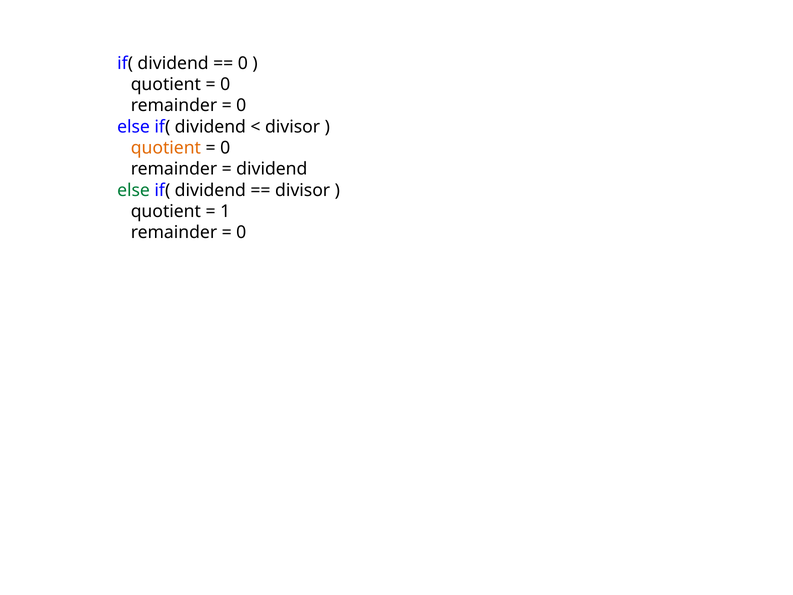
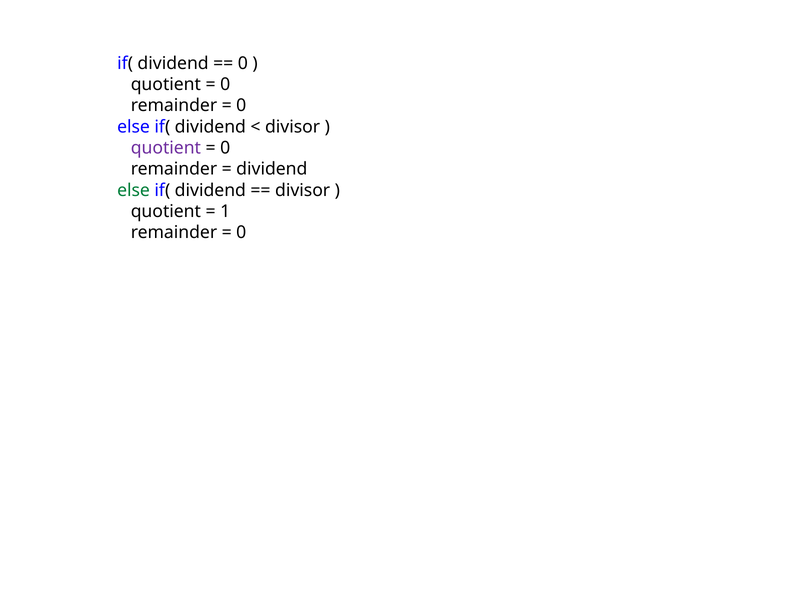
quotient colour: orange -> purple (166, 148)
